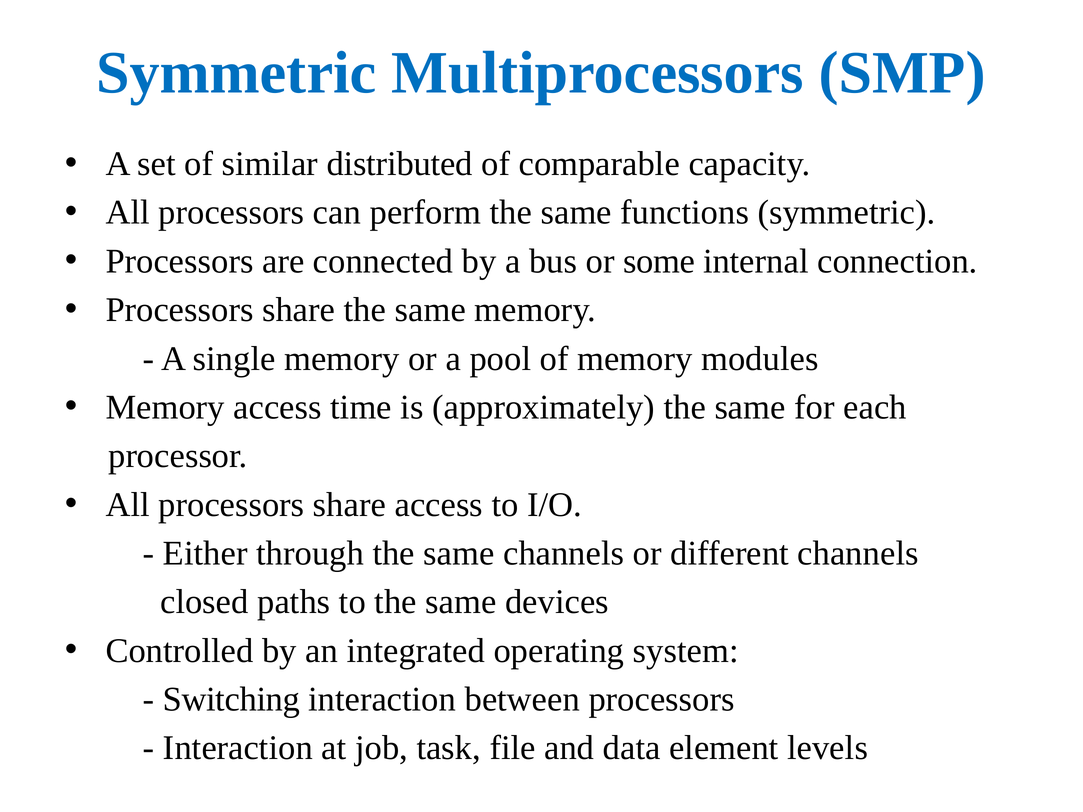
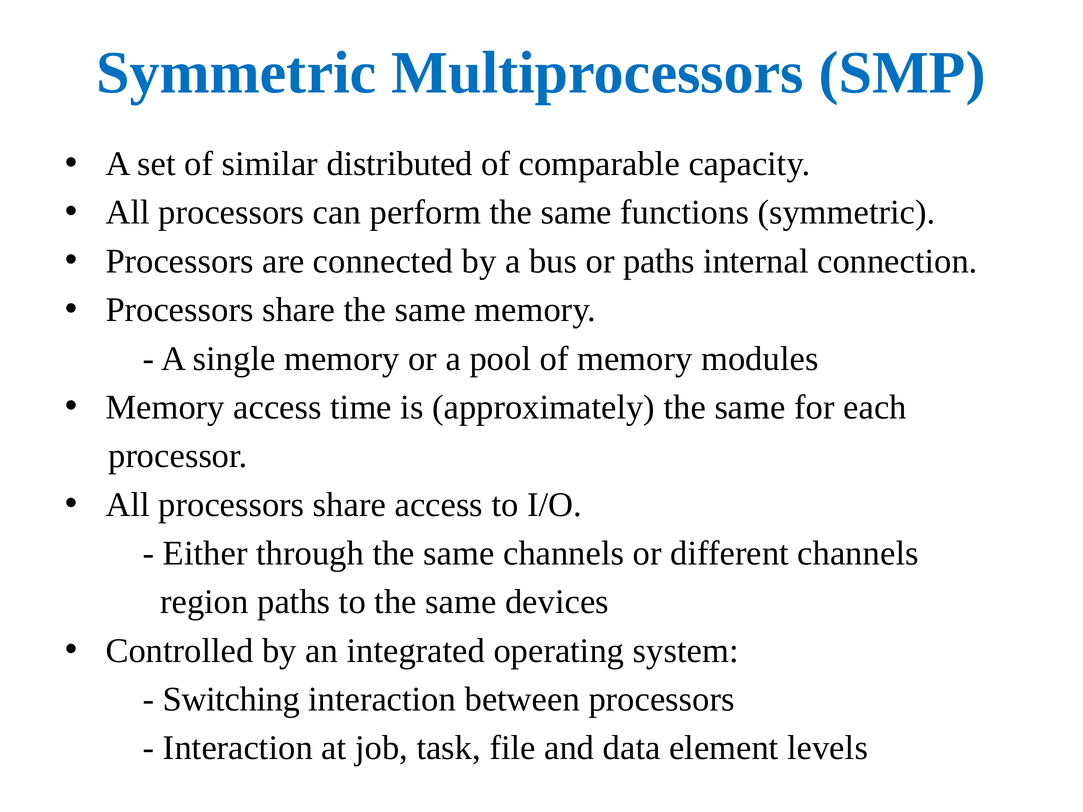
or some: some -> paths (659, 261)
closed: closed -> region (204, 602)
